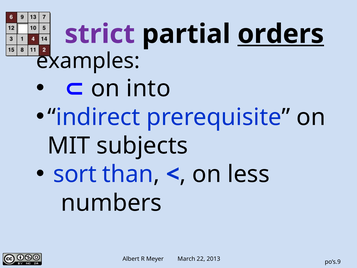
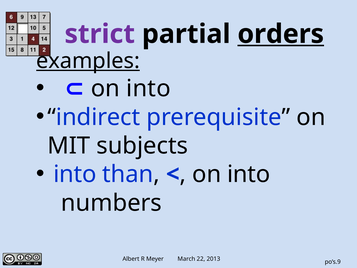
examples underline: none -> present (88, 61)
sort: sort -> into (75, 174)
less: less -> into (249, 174)
